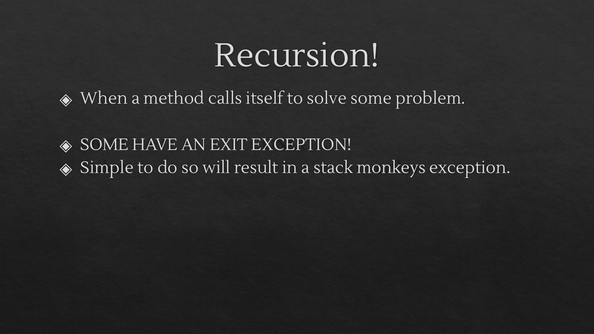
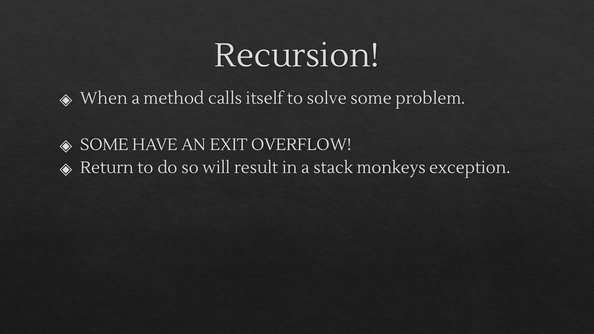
EXIT EXCEPTION: EXCEPTION -> OVERFLOW (301, 145)
Simple: Simple -> Return (107, 168)
